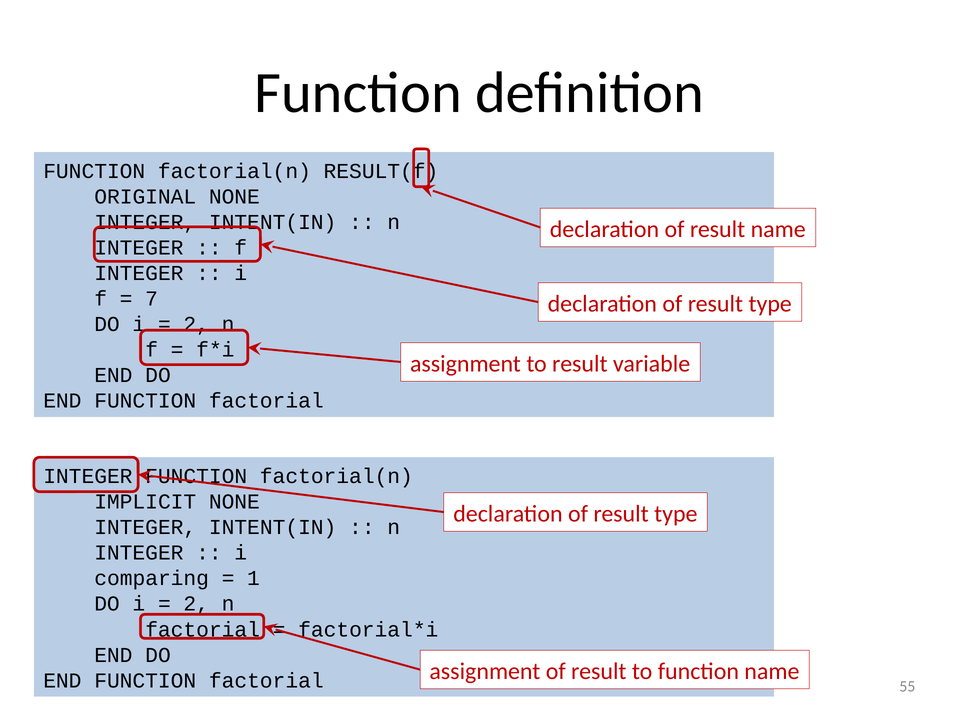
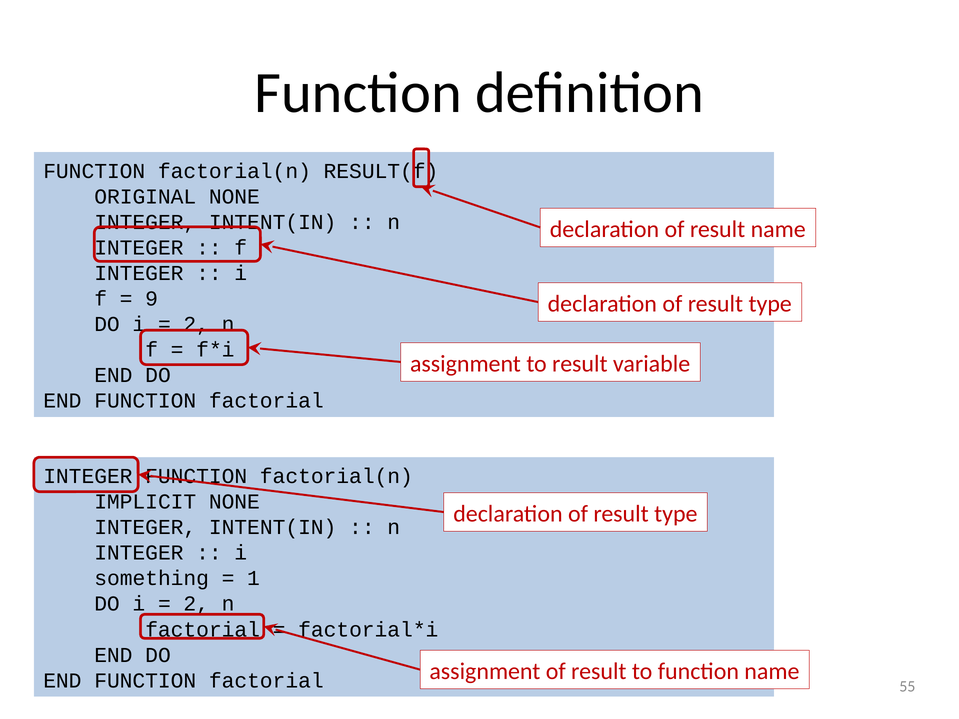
7: 7 -> 9 (152, 299)
comparing: comparing -> something (152, 579)
